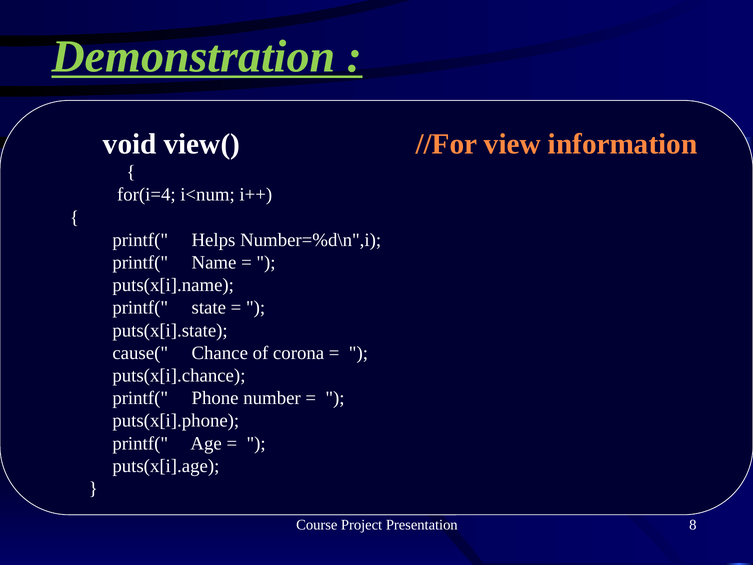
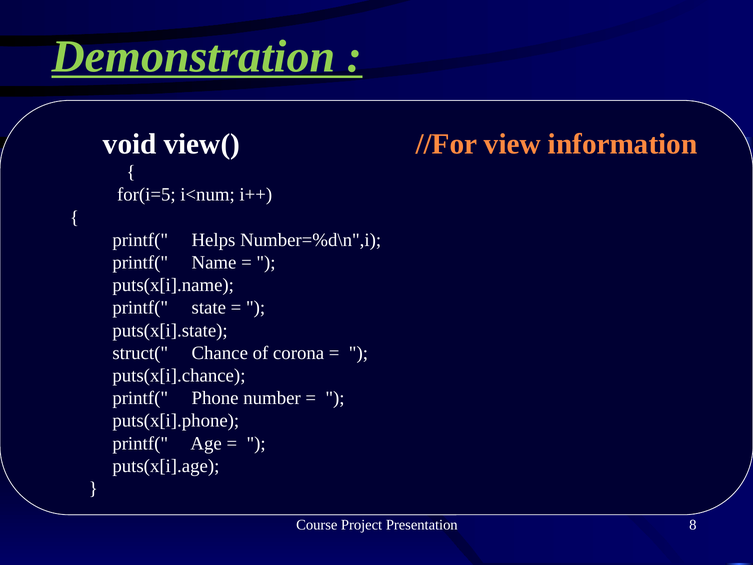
for(i=4: for(i=4 -> for(i=5 (146, 195)
cause(: cause( -> struct( (140, 353)
